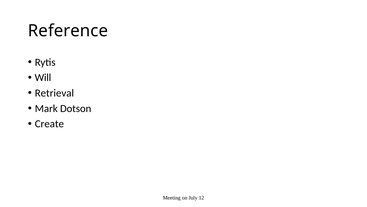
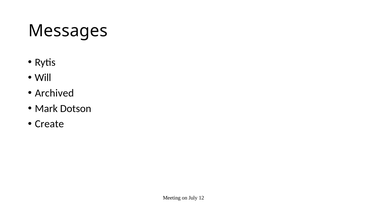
Reference: Reference -> Messages (68, 31)
Retrieval: Retrieval -> Archived (54, 93)
